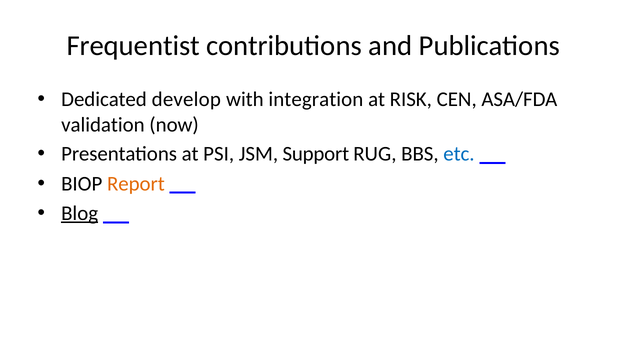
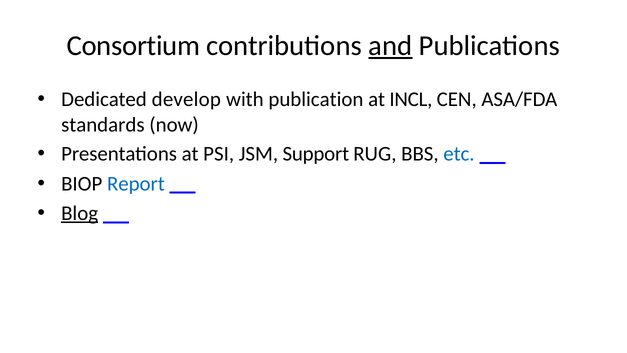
Frequentist: Frequentist -> Consortium (133, 45)
and underline: none -> present (390, 45)
integration: integration -> publication (316, 99)
RISK: RISK -> INCL (411, 99)
validation: validation -> standards (103, 125)
Report colour: orange -> blue (136, 183)
